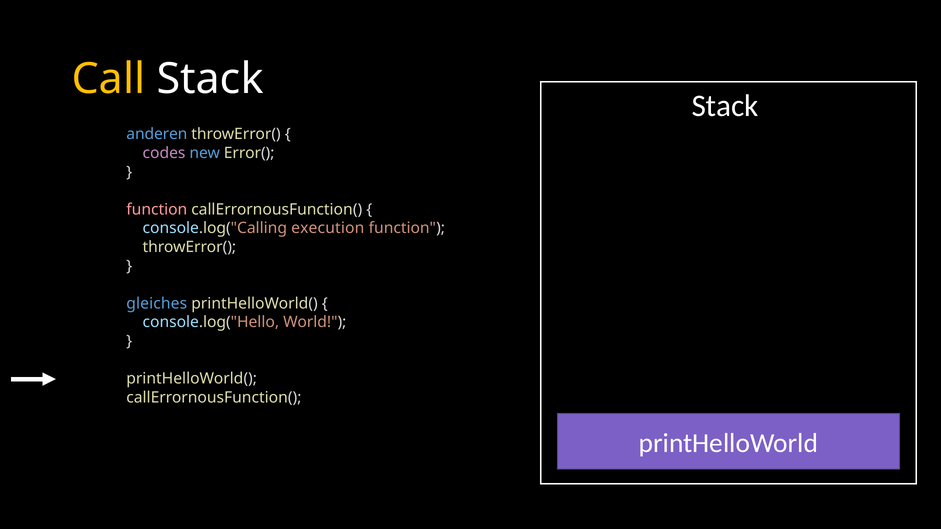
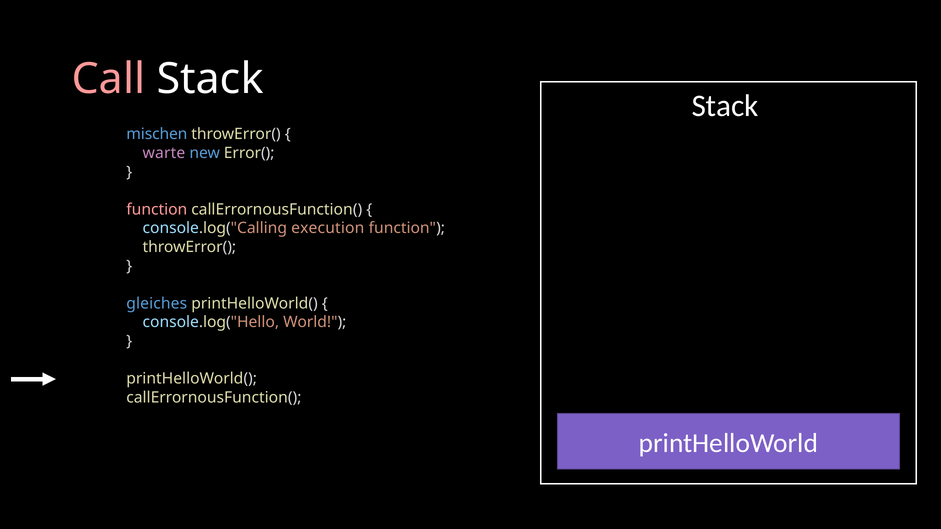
Call colour: yellow -> pink (109, 79)
anderen: anderen -> mischen (157, 134)
codes: codes -> warte (164, 153)
